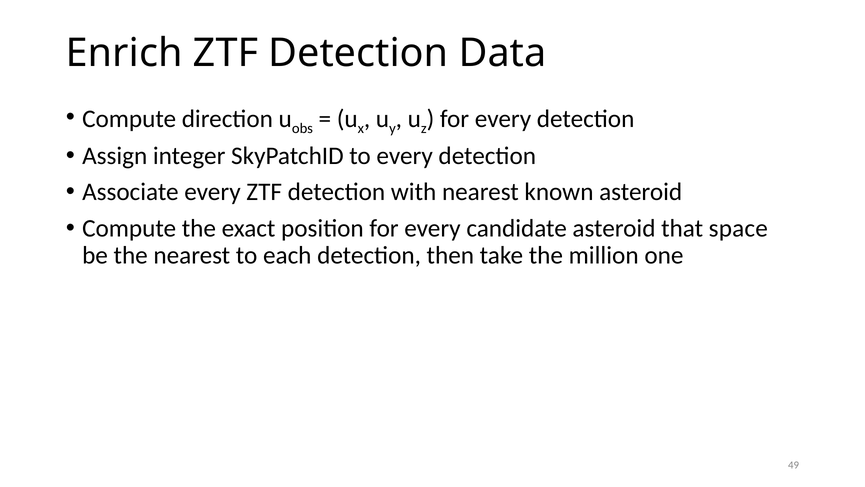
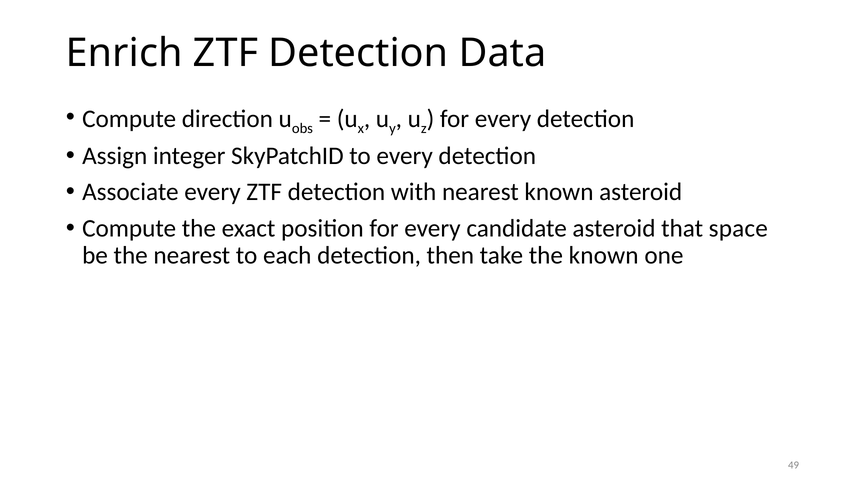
the million: million -> known (604, 255)
